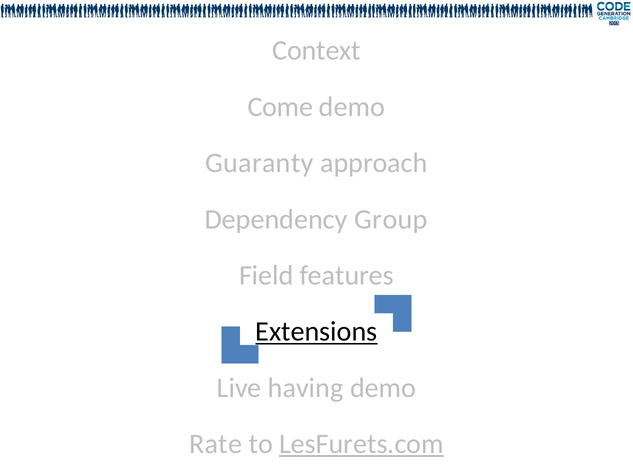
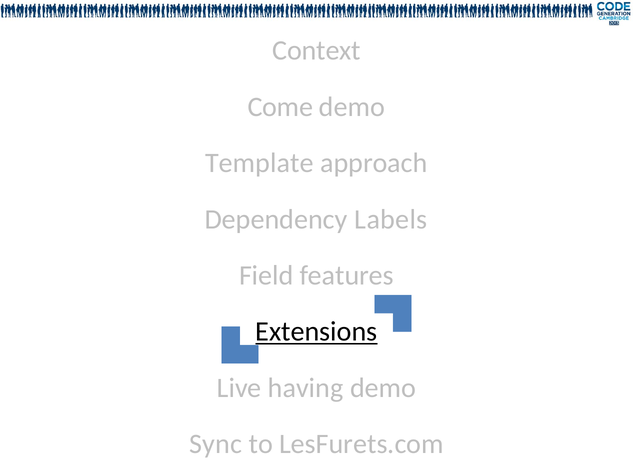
Guaranty: Guaranty -> Template (259, 163)
Group: Group -> Labels (391, 220)
Rate: Rate -> Sync (216, 445)
LesFurets.com underline: present -> none (361, 445)
